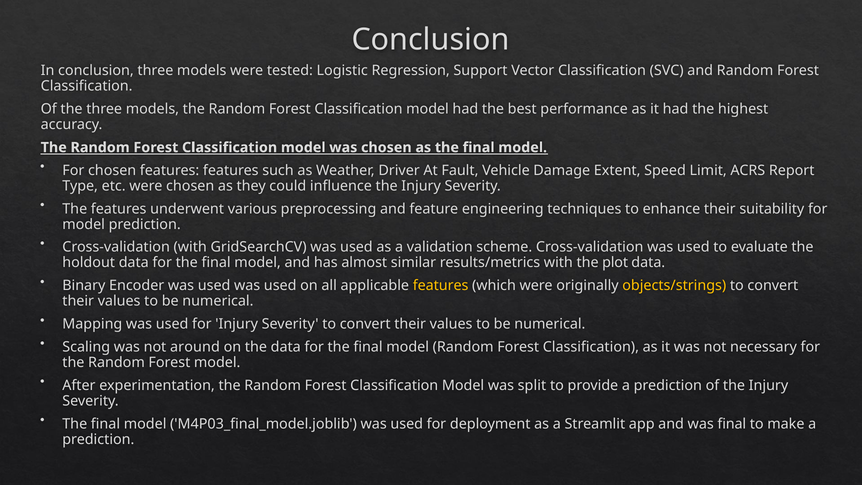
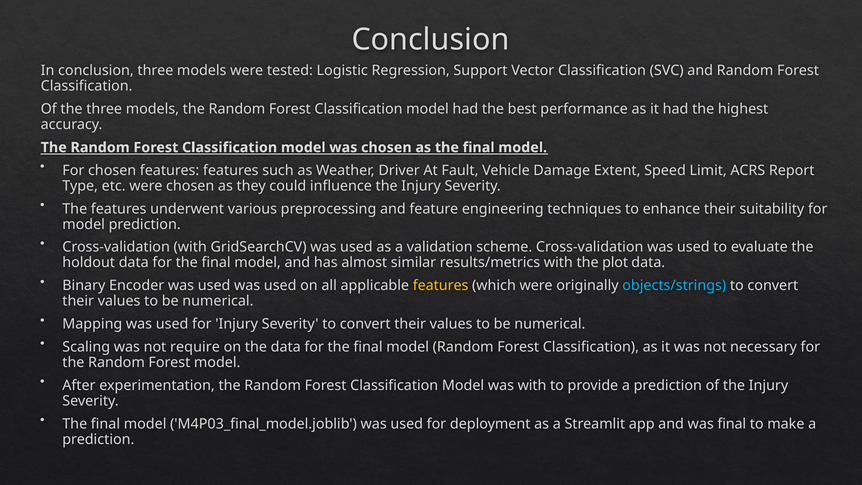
objects/strings colour: yellow -> light blue (674, 286)
around: around -> require (195, 347)
was split: split -> with (532, 385)
